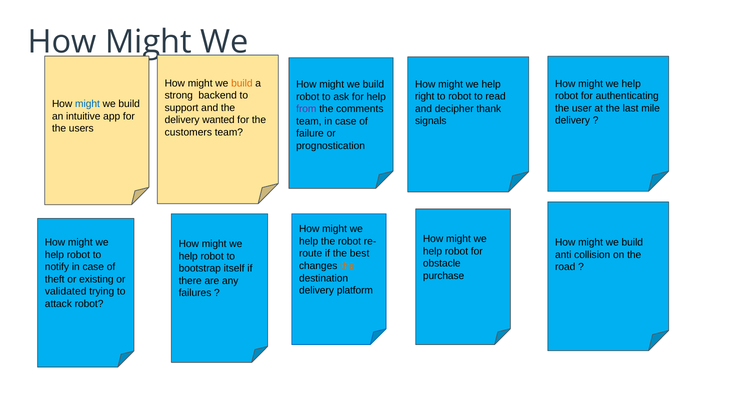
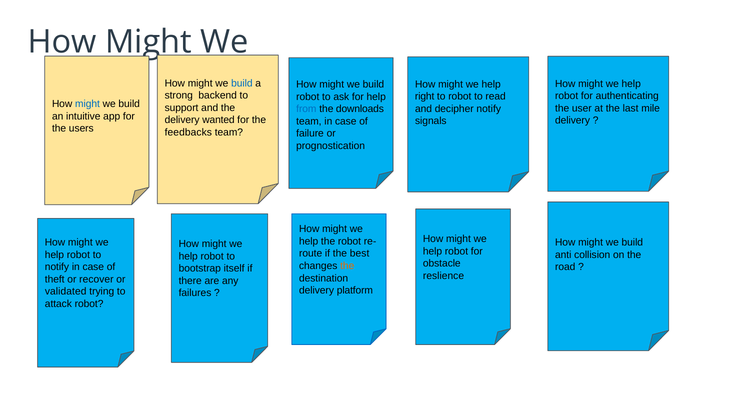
build colour: orange -> blue (242, 83)
decipher thank: thank -> notify (489, 109)
from colour: purple -> blue (306, 109)
comments: comments -> downloads (360, 109)
customers: customers -> feedbacks (188, 132)
purchase: purchase -> reslience (444, 275)
existing: existing -> recover (96, 279)
